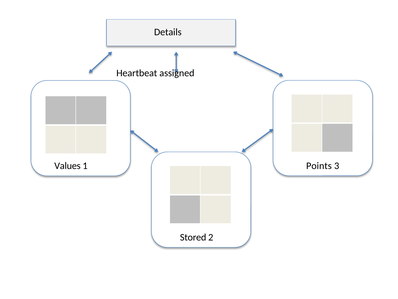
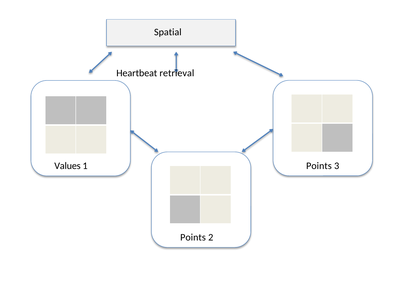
Details: Details -> Spatial (168, 32)
assigned: assigned -> retrieval (177, 73)
Stored: Stored -> Points (193, 237)
